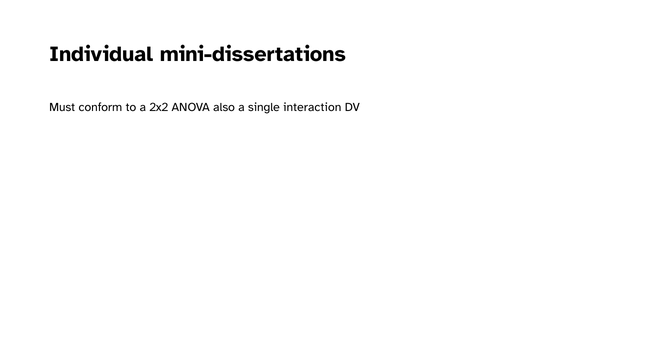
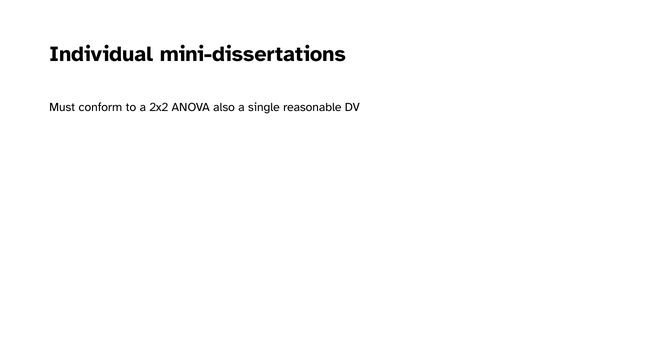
interaction: interaction -> reasonable (312, 107)
